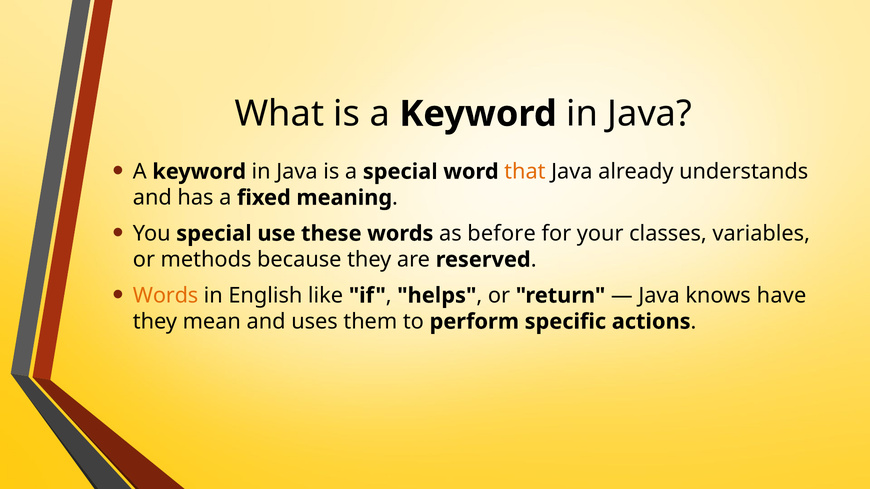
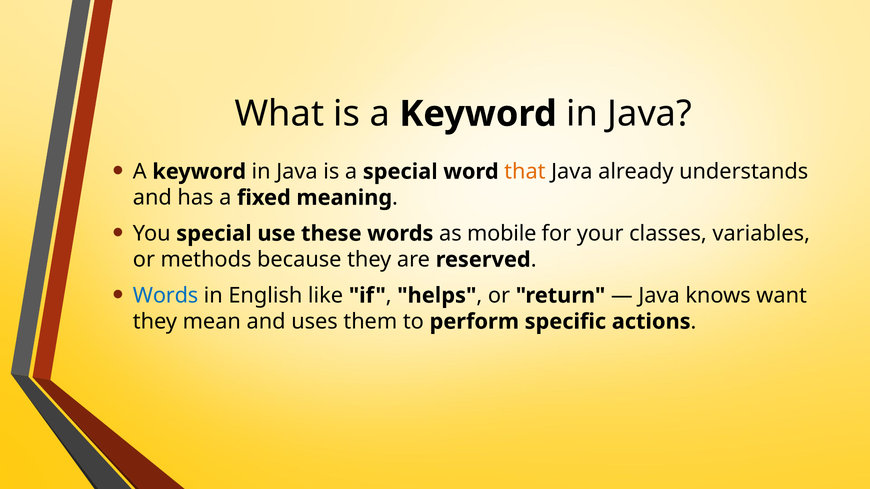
before: before -> mobile (502, 234)
Words colour: orange -> blue (166, 296)
have: have -> want (782, 296)
